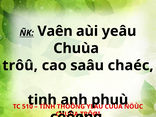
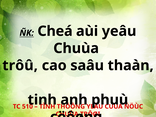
Vaên: Vaên -> Cheá (55, 31)
chaéc: chaéc -> thaàn (131, 65)
